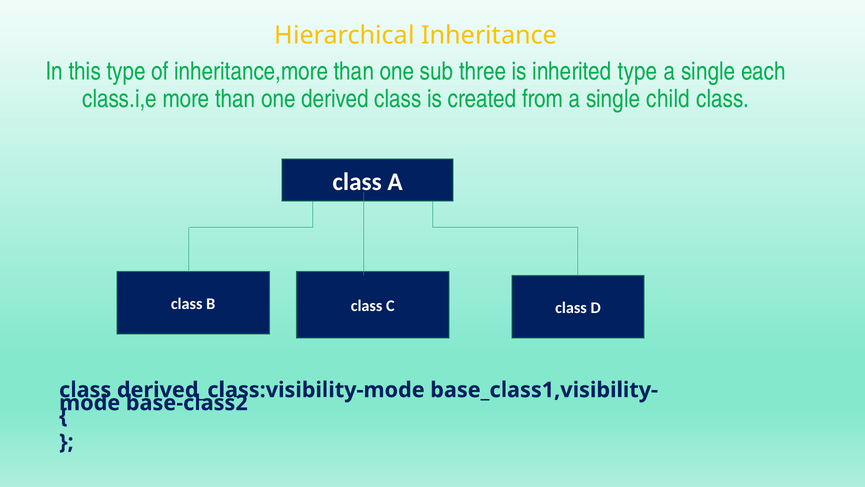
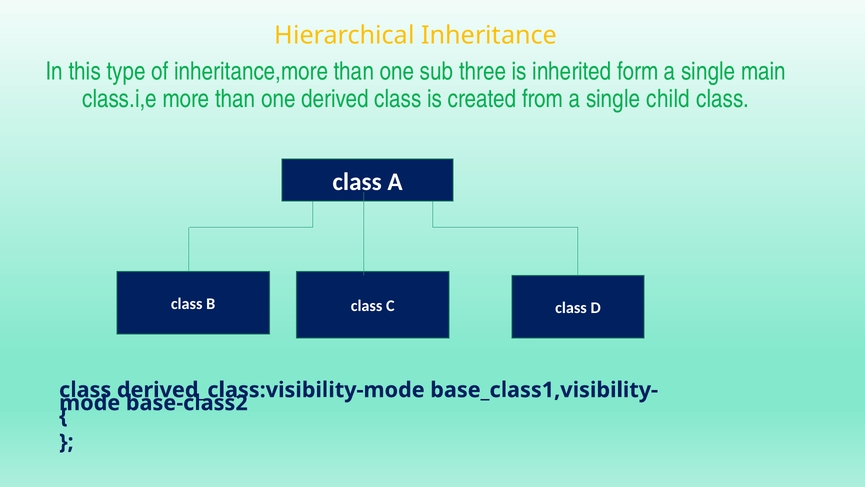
inherited type: type -> form (638, 72)
each: each -> main (763, 72)
